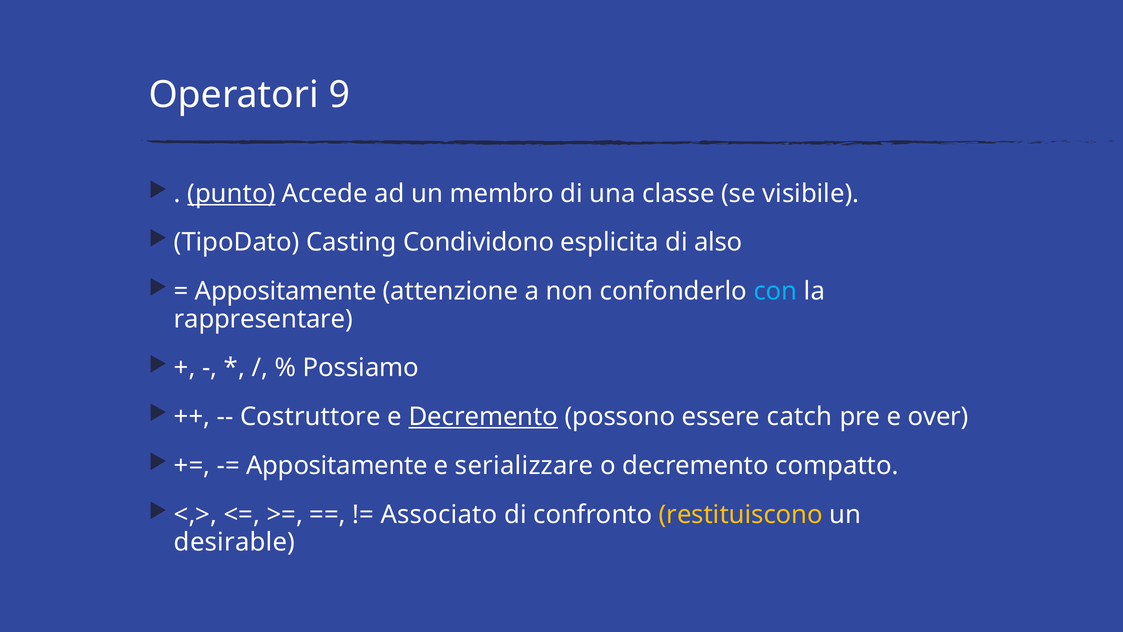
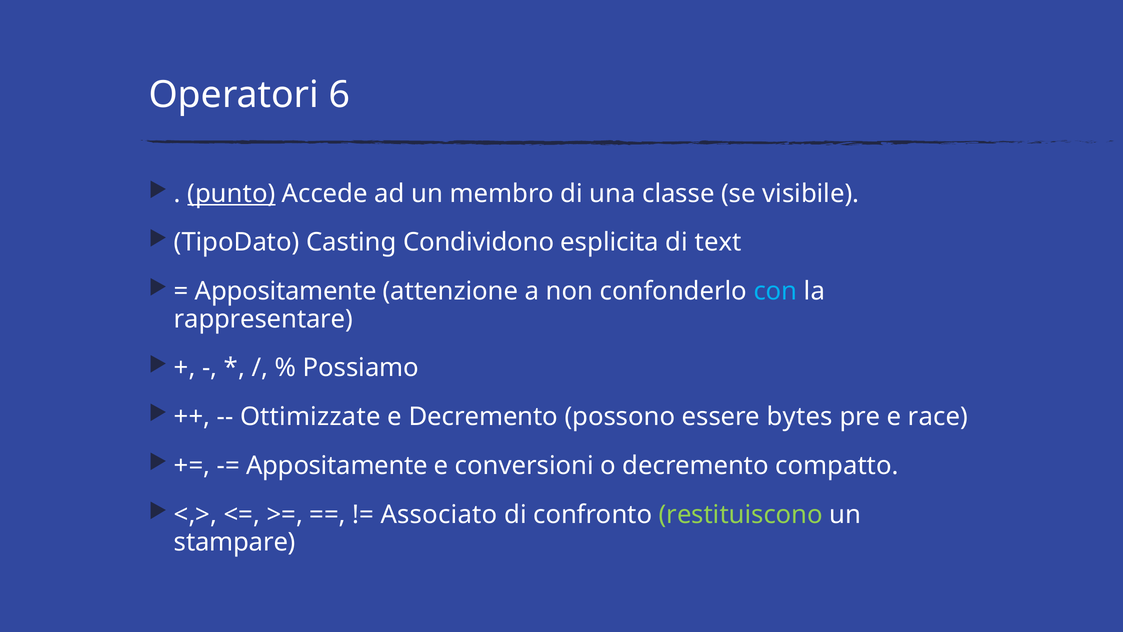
9: 9 -> 6 (340, 95)
also: also -> text (718, 242)
Costruttore: Costruttore -> Ottimizzate (310, 417)
Decremento underline: present -> none (483, 417)
catch: catch -> bytes (800, 417)
over: over -> race (938, 417)
serializzare: serializzare -> conversioni (524, 466)
restituiscono colour: yellow -> light green (741, 514)
desirable: desirable -> stampare (235, 542)
